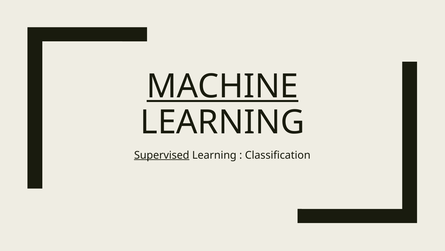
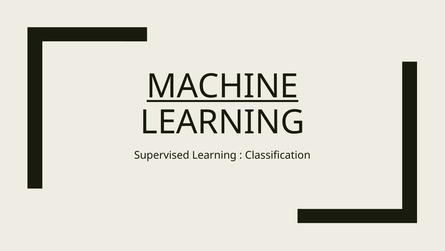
Supervised underline: present -> none (162, 155)
